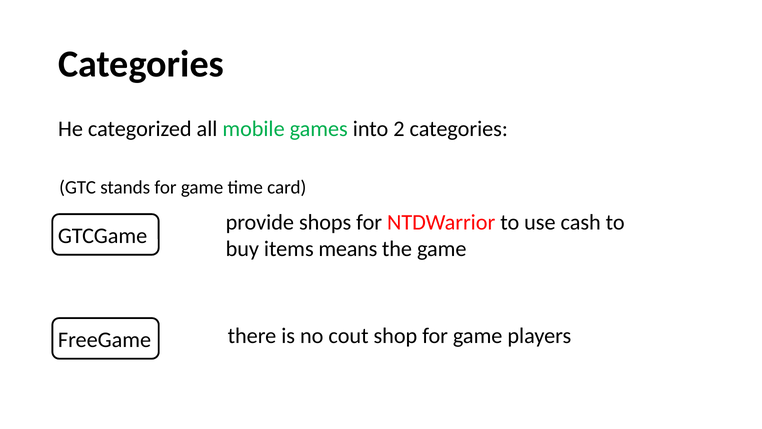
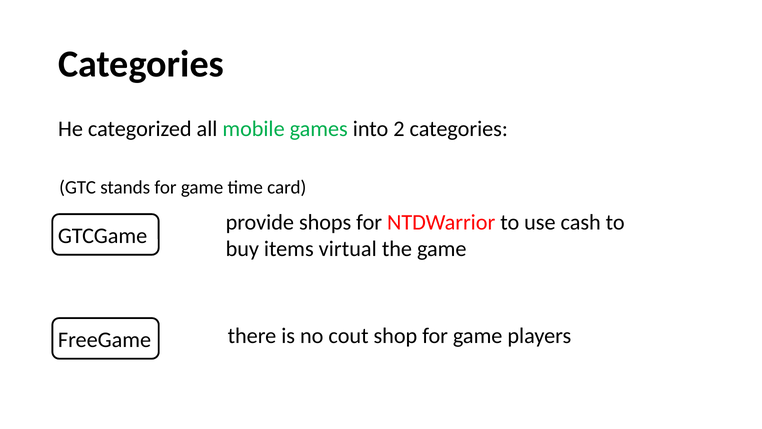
means: means -> virtual (348, 249)
